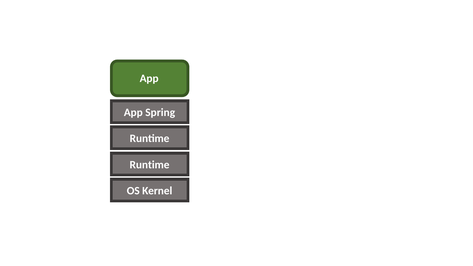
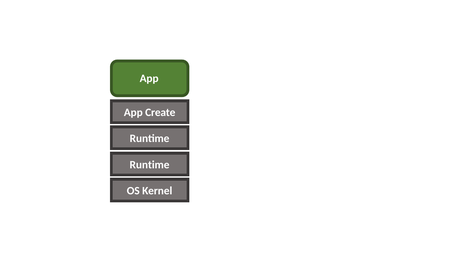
Spring: Spring -> Create (160, 112)
